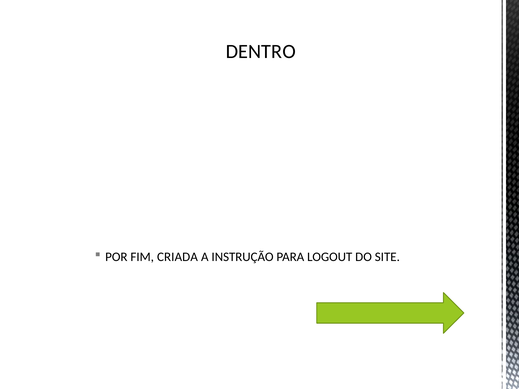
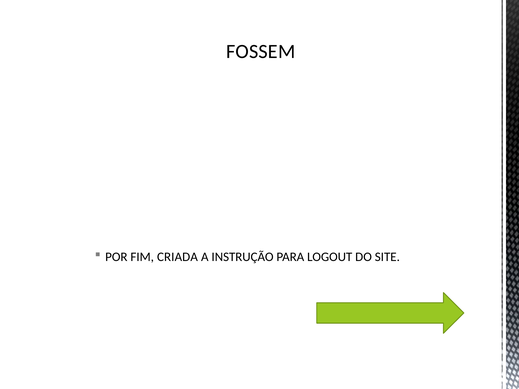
DENTRO: DENTRO -> FOSSEM (261, 51)
